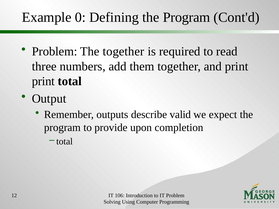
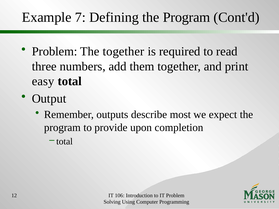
0: 0 -> 7 (80, 17)
print: print -> easy (43, 81)
valid: valid -> most (180, 115)
